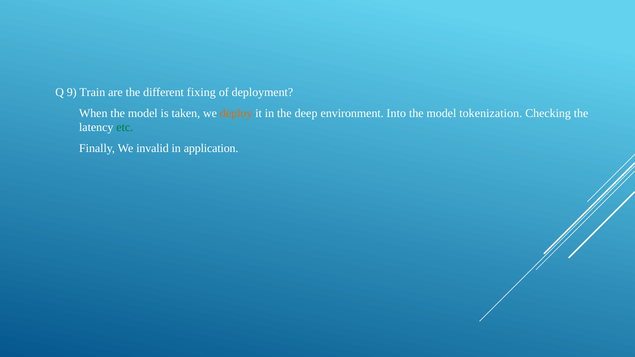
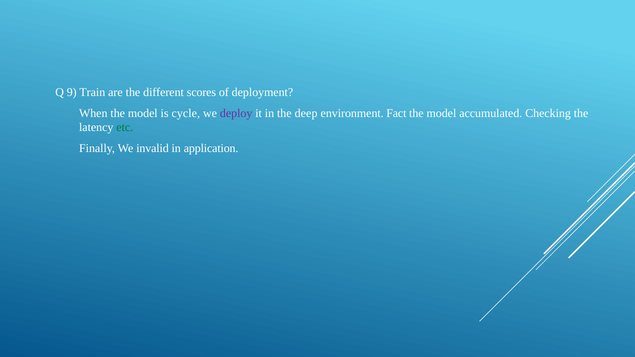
fixing: fixing -> scores (201, 93)
taken: taken -> cycle (186, 113)
deploy colour: orange -> purple (236, 113)
Into: Into -> Fact (396, 113)
tokenization: tokenization -> accumulated (491, 113)
